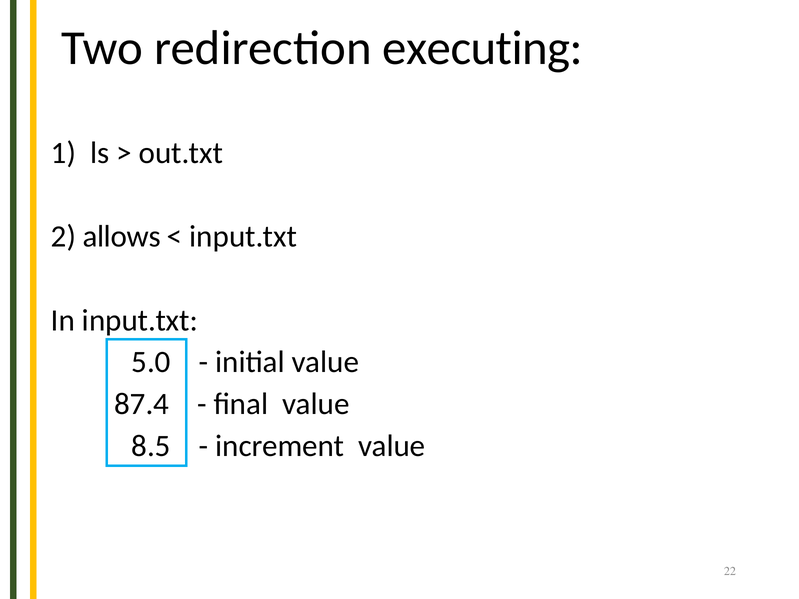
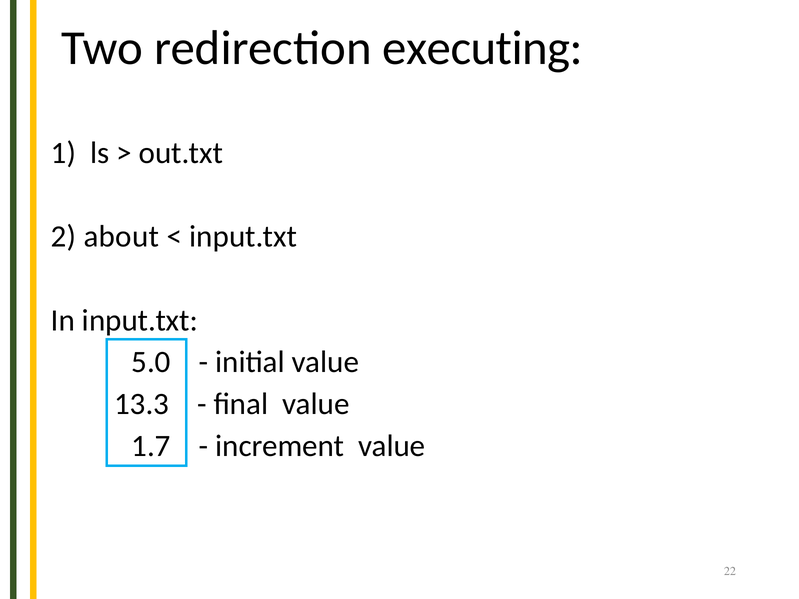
allows: allows -> about (121, 237)
87.4: 87.4 -> 13.3 (142, 404)
8.5: 8.5 -> 1.7 (151, 446)
